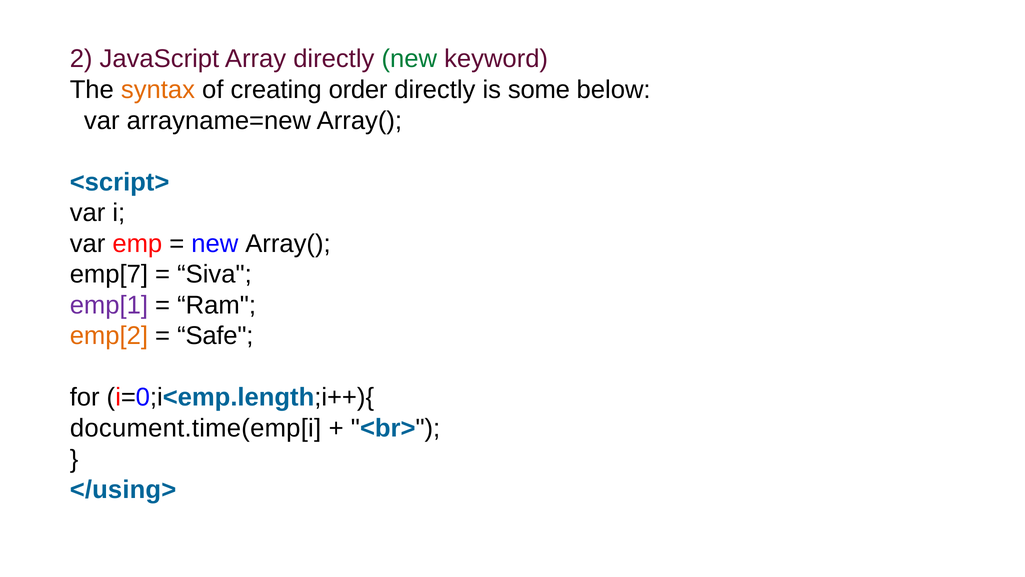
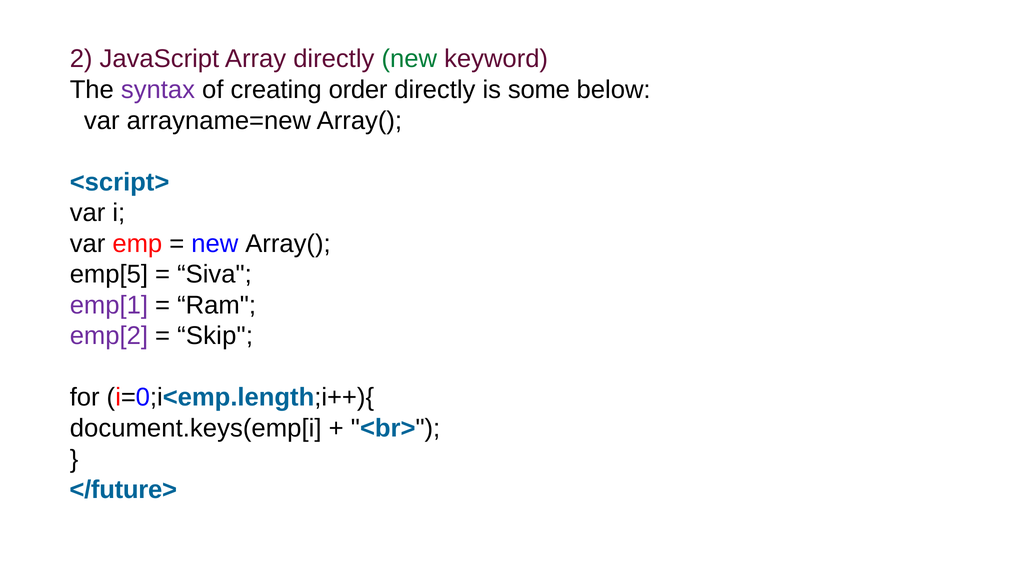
syntax colour: orange -> purple (158, 90)
emp[7: emp[7 -> emp[5 (109, 274)
emp[2 colour: orange -> purple (109, 336)
Safe: Safe -> Skip (215, 336)
document.time(emp[i: document.time(emp[i -> document.keys(emp[i (196, 428)
</using>: </using> -> </future> (123, 489)
